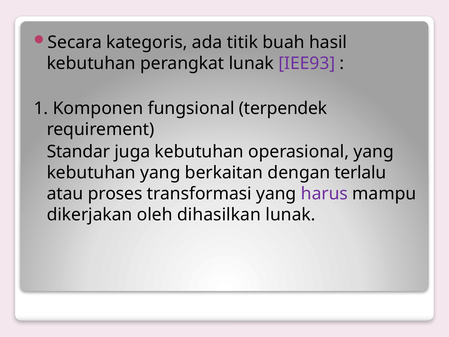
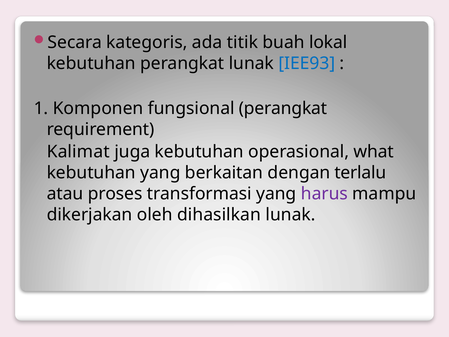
hasil: hasil -> lokal (328, 42)
IEE93 colour: purple -> blue (307, 63)
fungsional terpendek: terpendek -> perangkat (283, 108)
Standar: Standar -> Kalimat (78, 152)
operasional yang: yang -> what (374, 152)
